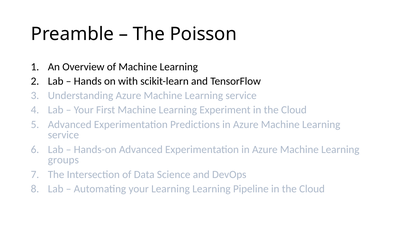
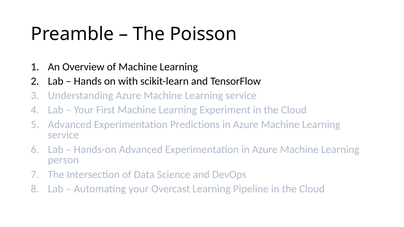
groups: groups -> person (63, 160)
your Learning: Learning -> Overcast (171, 189)
